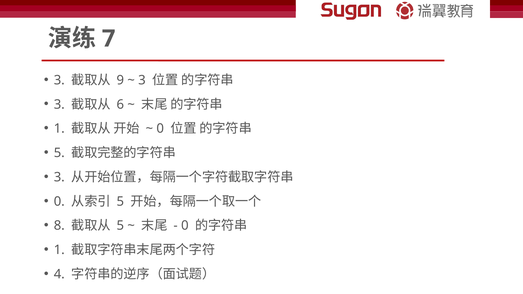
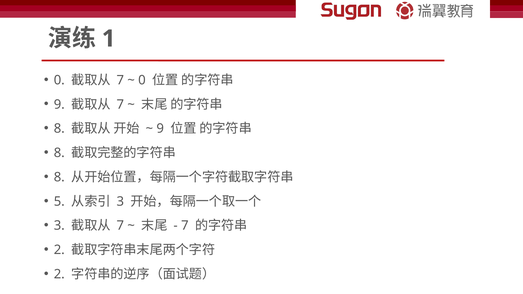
7: 7 -> 1 (109, 39)
3: 3 -> 0 (59, 80)
9: 9 -> 7 (120, 80)
3: 3 -> 0 (142, 80)
3: 3 -> 9 (59, 104)
6: 6 -> 7 (120, 104)
1: 1 -> 8 (59, 129)
0: 0 -> 9 (160, 129)
5: 5 -> 8 (59, 153)
3: 3 -> 8 (59, 177)
0: 0 -> 5 (59, 202)
5: 5 -> 3 (120, 202)
8: 8 -> 3 (59, 226)
5: 5 -> 7 (120, 226)
0: 0 -> 7 (185, 226)
1: 1 -> 2 (59, 250)
4: 4 -> 2 (59, 274)
